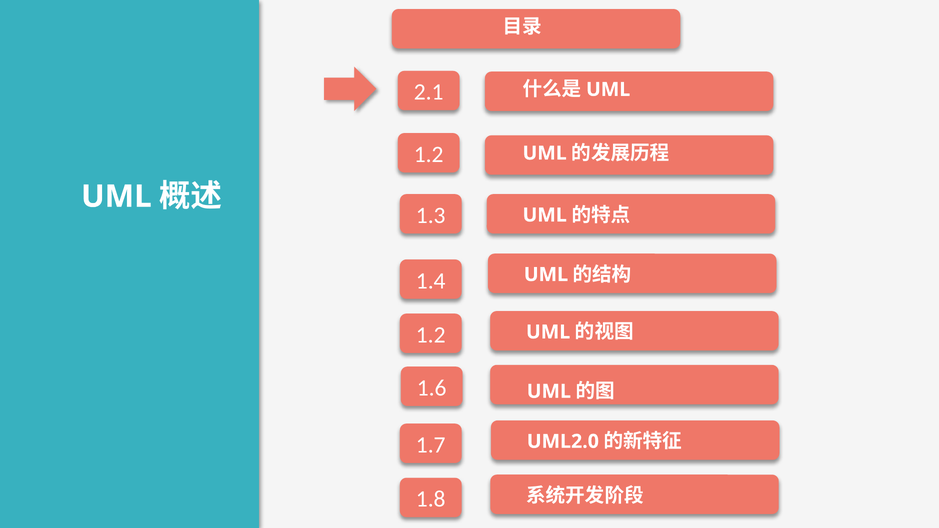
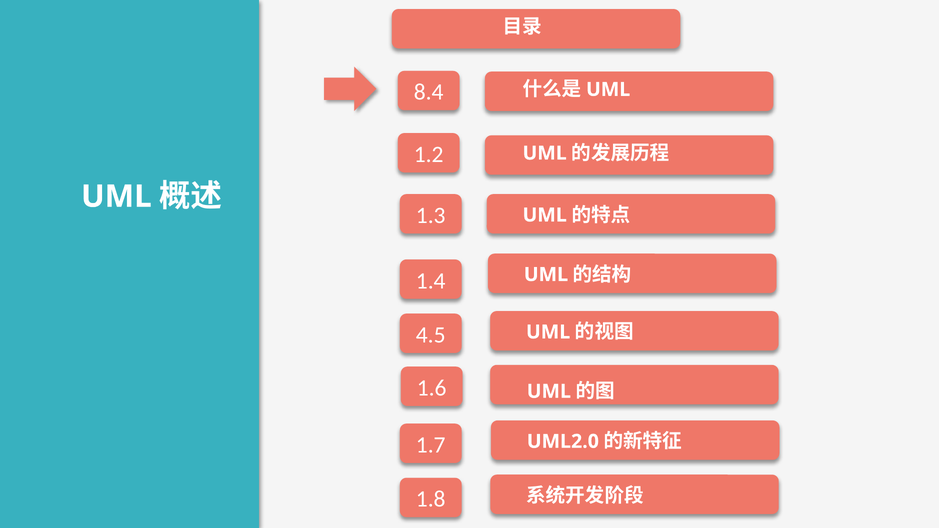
2.1: 2.1 -> 8.4 (429, 92)
1.2: 1.2 -> 4.5 (431, 335)
